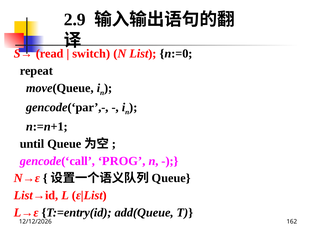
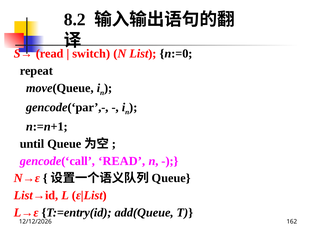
2.9: 2.9 -> 8.2 (75, 20)
gencode(‘call PROG: PROG -> READ (122, 161)
